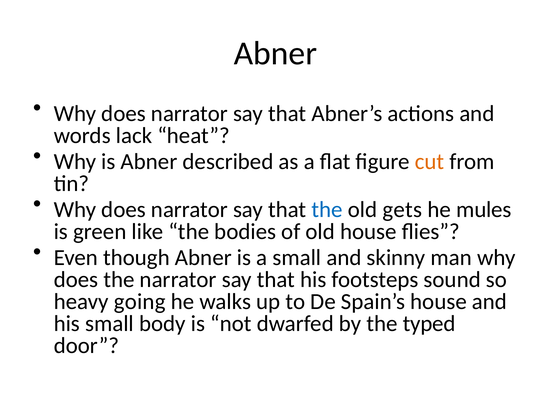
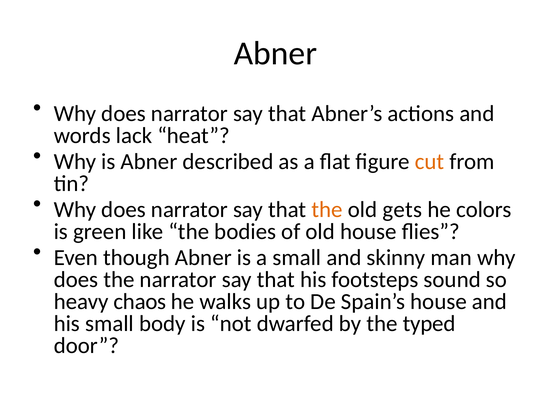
the colour: blue -> orange (327, 210)
mules: mules -> colors (484, 210)
going: going -> chaos (140, 302)
